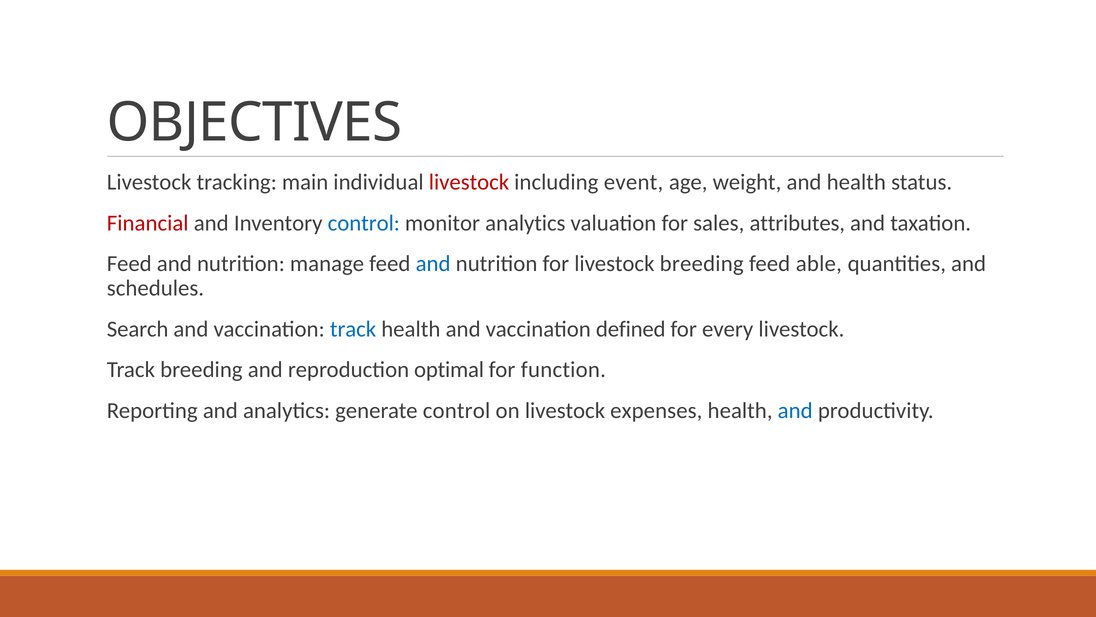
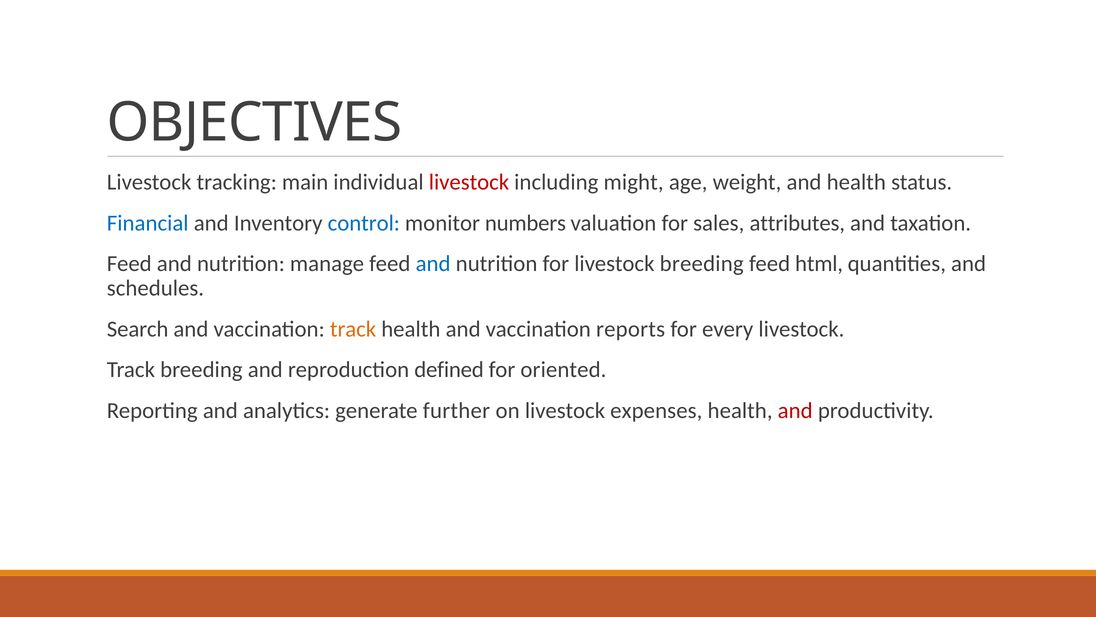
event: event -> might (634, 182)
Financial colour: red -> blue (148, 223)
monitor analytics: analytics -> numbers (525, 223)
able: able -> html (819, 264)
track colour: blue -> orange (353, 329)
defined: defined -> reports (631, 329)
optimal: optimal -> defined (449, 369)
function: function -> oriented (563, 369)
generate control: control -> further (456, 410)
and colour: blue -> red (795, 410)
